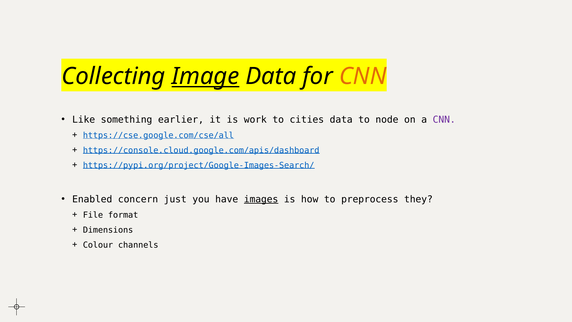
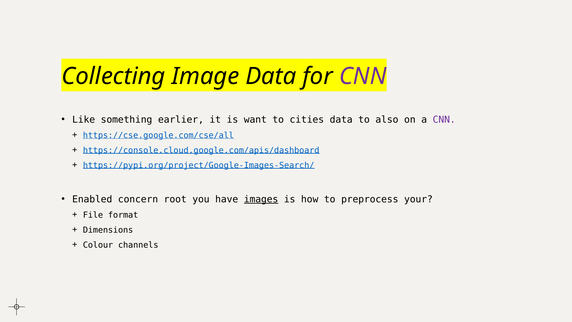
Image underline: present -> none (205, 76)
CNN colour: orange -> purple (363, 76)
work: work -> want (255, 120)
node: node -> also (387, 120)
just: just -> root (175, 199)
they: they -> your (418, 199)
